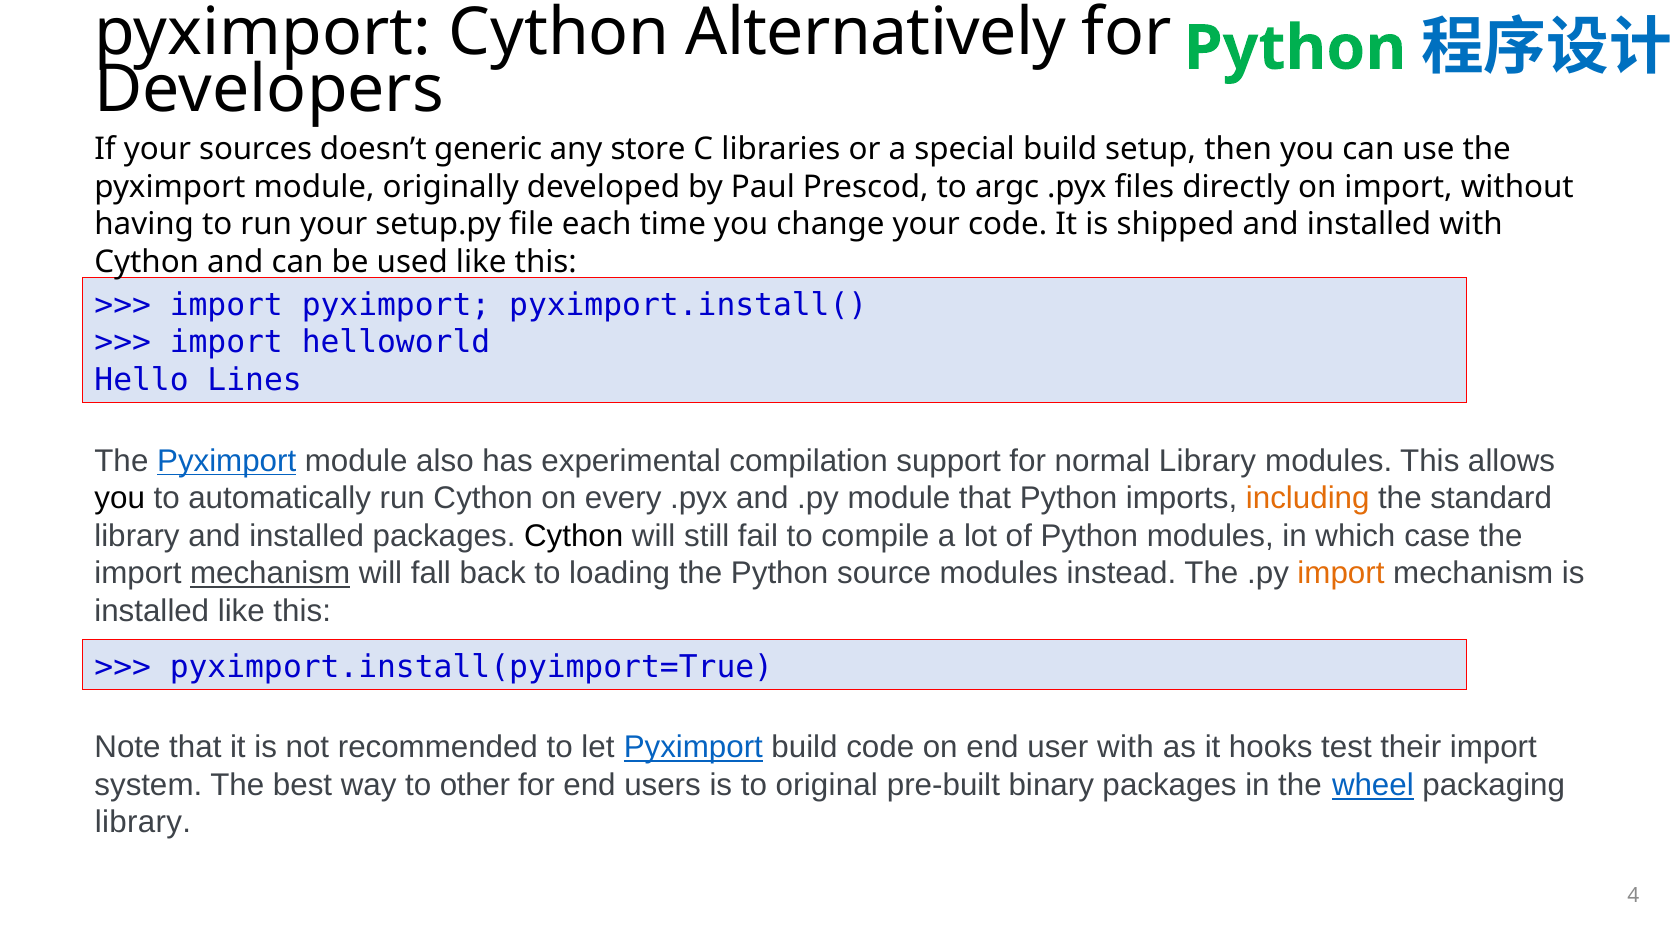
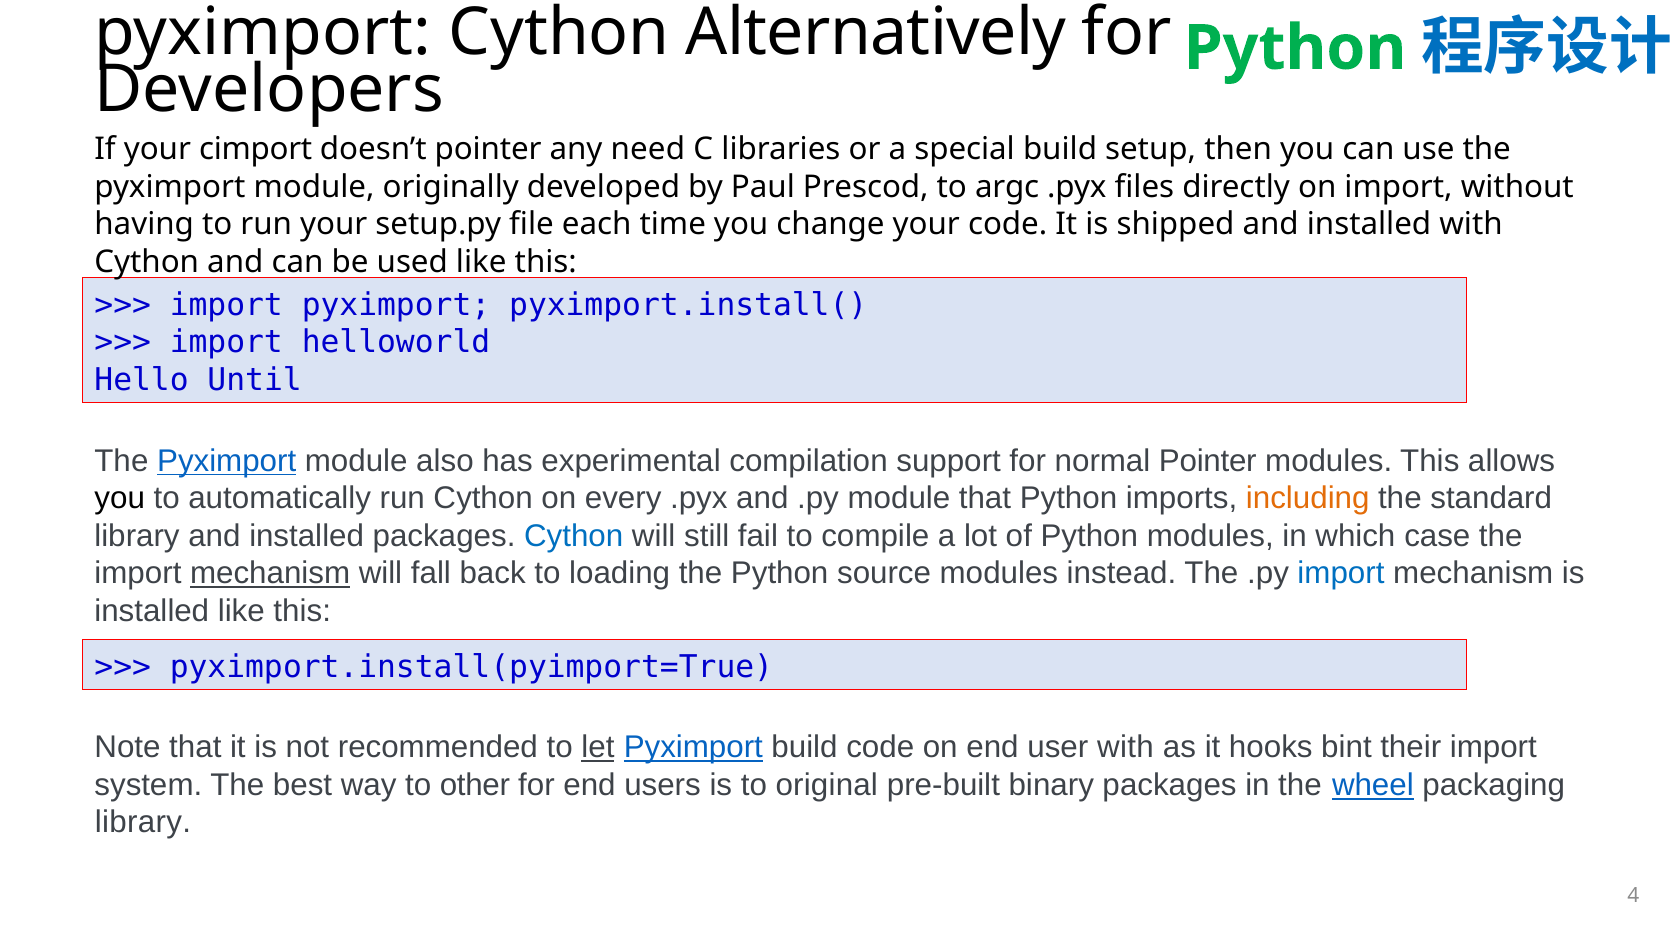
sources: sources -> cimport (256, 149)
doesn’t generic: generic -> pointer (488, 149)
store: store -> need (648, 149)
Lines: Lines -> Until (255, 380)
normal Library: Library -> Pointer (1208, 461)
Cython colour: black -> blue (574, 536)
import colour: orange -> blue (1341, 574)
let underline: none -> present (598, 747)
test: test -> bint (1346, 747)
